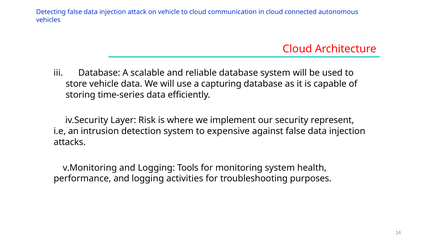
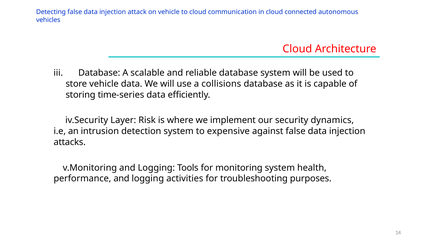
capturing: capturing -> collisions (221, 84)
represent: represent -> dynamics (332, 120)
